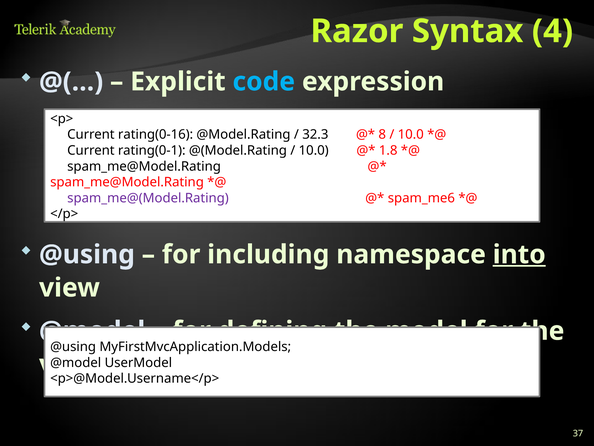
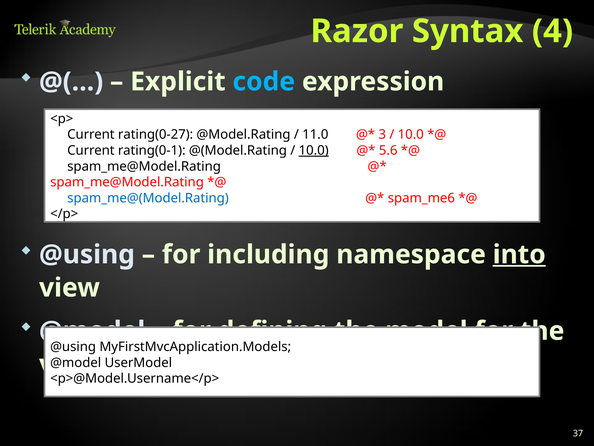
rating(0-16: rating(0-16 -> rating(0-27 (156, 134)
32.3: 32.3 -> 11.0 (315, 134)
8: 8 -> 3 (382, 134)
10.0 underline: none -> present (314, 150)
1.8: 1.8 -> 5.6 (388, 150)
spam_me@(Model.Rating colour: purple -> blue (148, 198)
